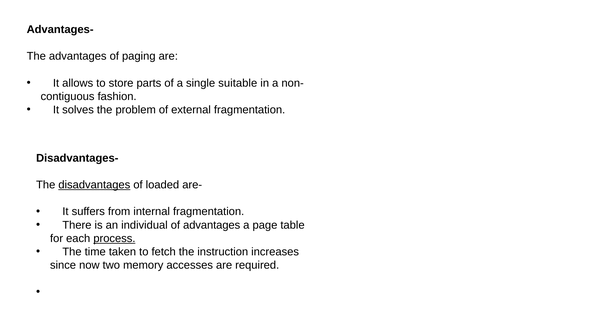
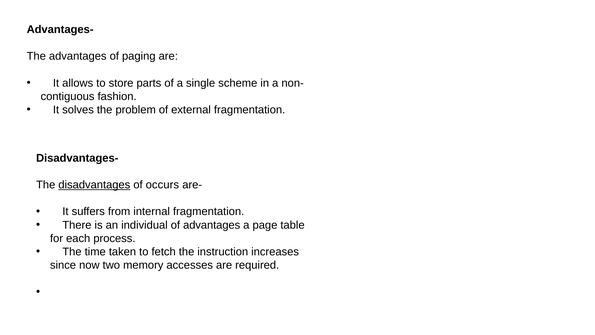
suitable: suitable -> scheme (238, 83)
loaded: loaded -> occurs (162, 185)
process underline: present -> none (114, 238)
